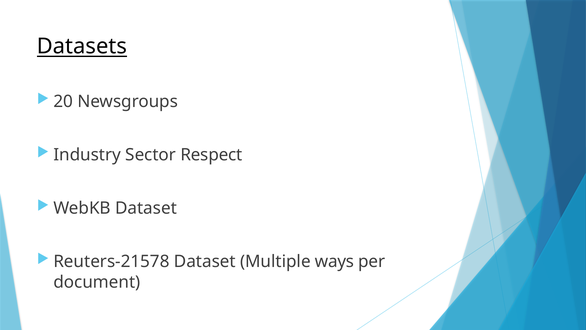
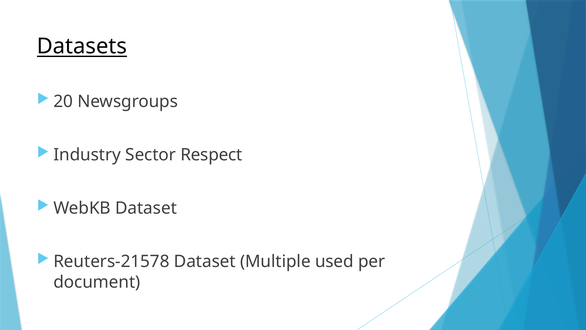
ways: ways -> used (334, 261)
